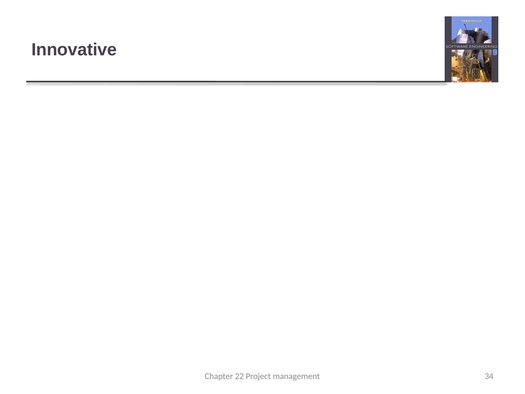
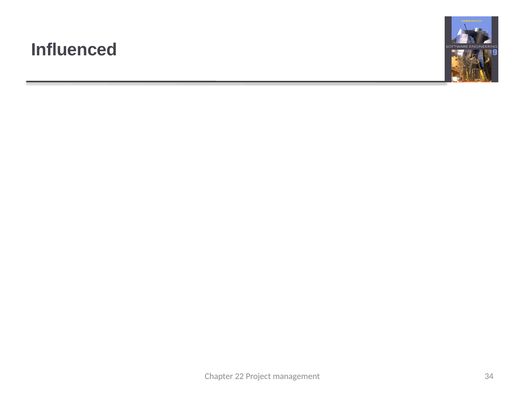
Innovative: Innovative -> Influenced (74, 50)
